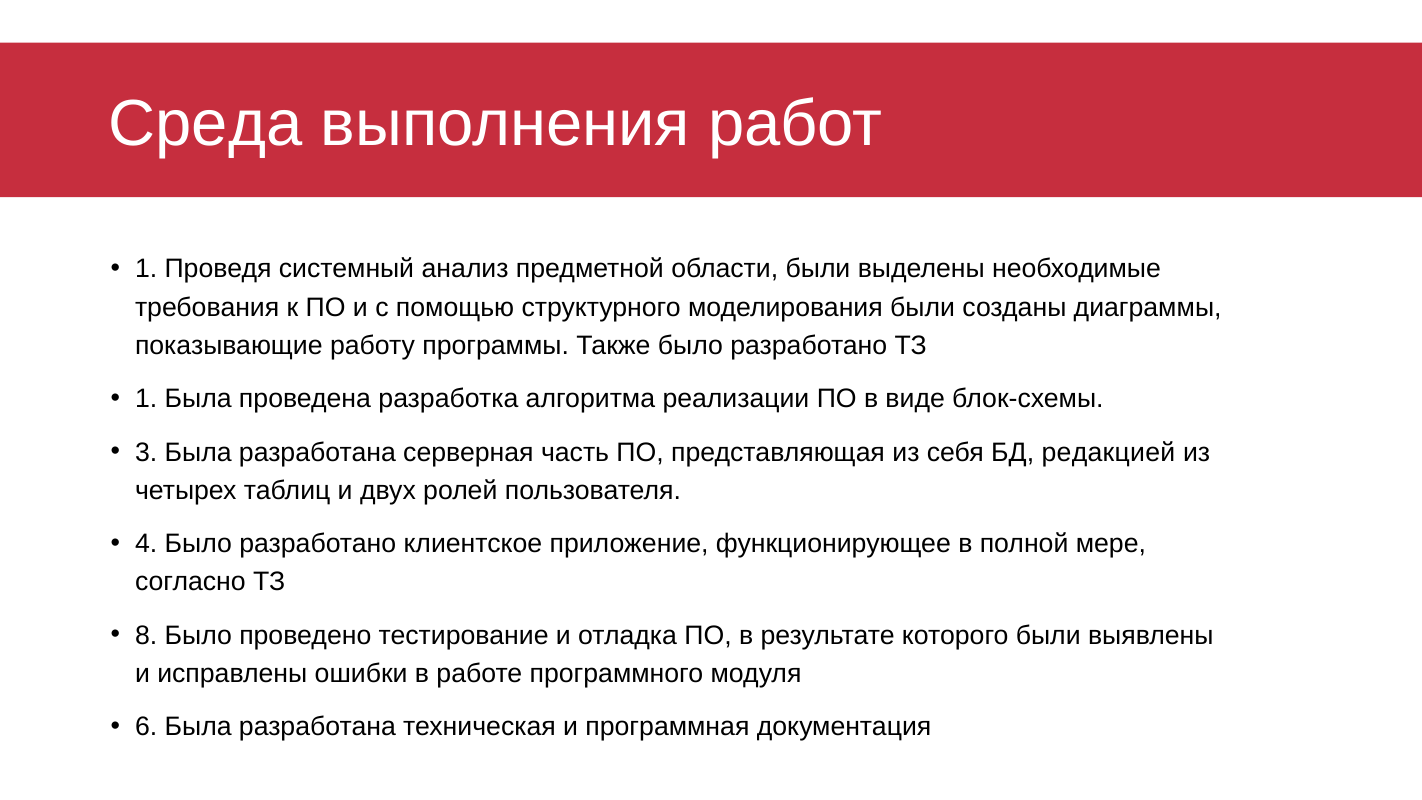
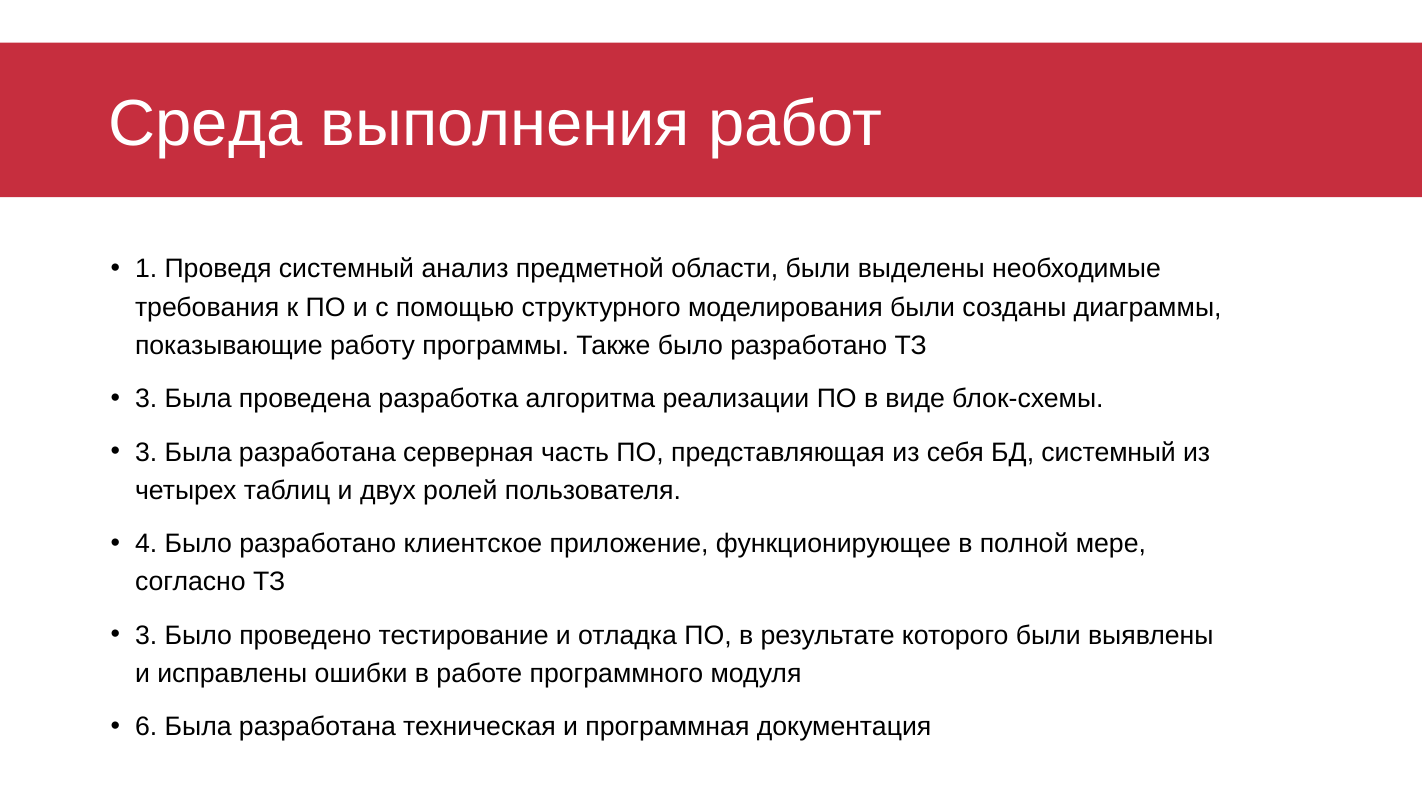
1: 1 -> 3 (146, 399)
БД редакцией: редакцией -> системный (1109, 452)
8: 8 -> 3 (146, 635)
